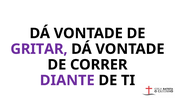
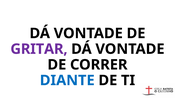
DIANTE colour: purple -> blue (67, 81)
